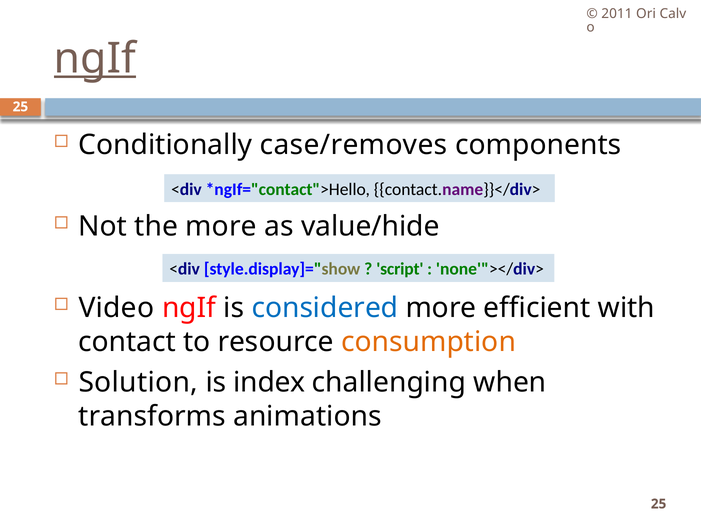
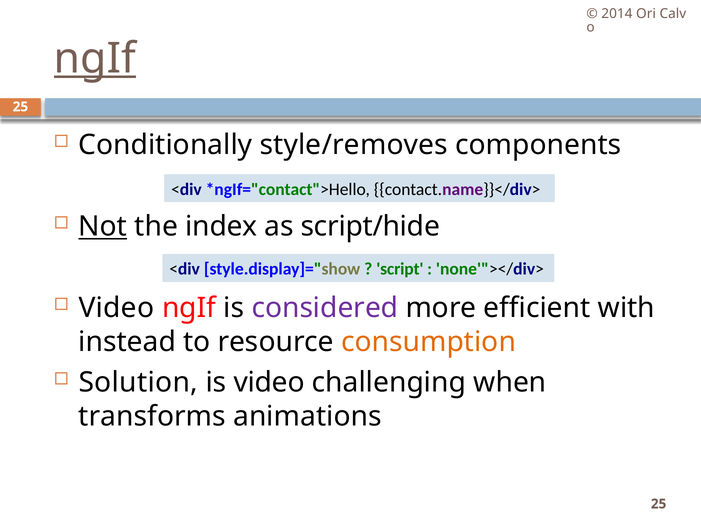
2011: 2011 -> 2014 (617, 14)
case/removes: case/removes -> style/removes (354, 145)
Not underline: none -> present (103, 226)
the more: more -> index (221, 226)
value/hide: value/hide -> script/hide (370, 226)
considered colour: blue -> purple (325, 308)
contact: contact -> instead (127, 342)
is index: index -> video (269, 382)
